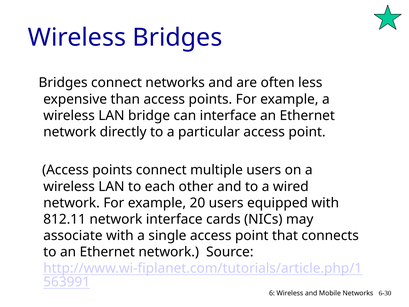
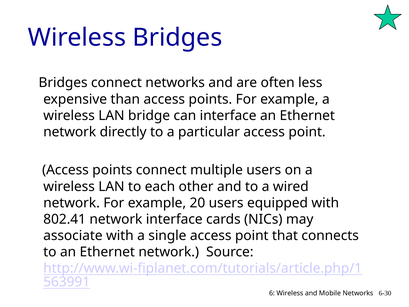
812.11: 812.11 -> 802.41 (65, 219)
